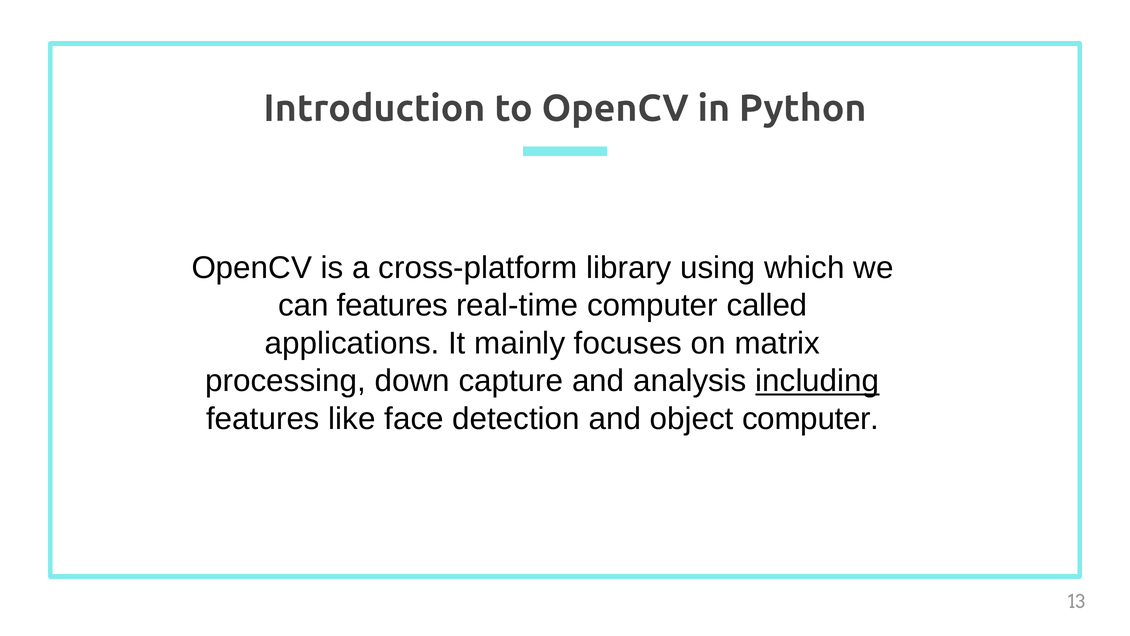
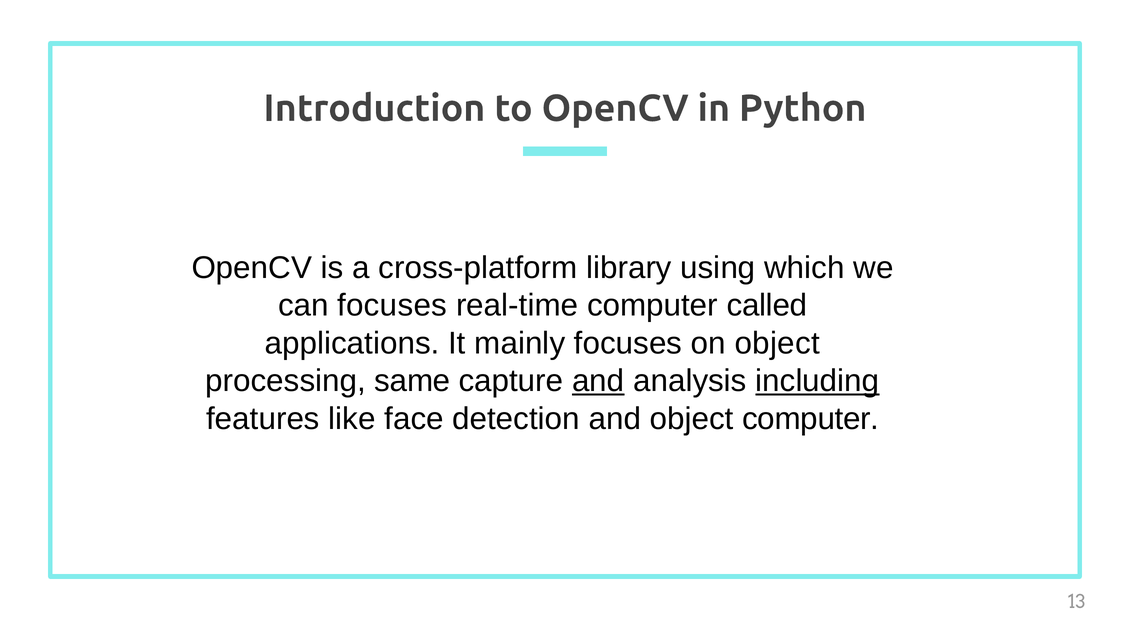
can features: features -> focuses (392, 305)
on matrix: matrix -> object (777, 343)
down: down -> same (412, 381)
and underline: none -> present (598, 381)
